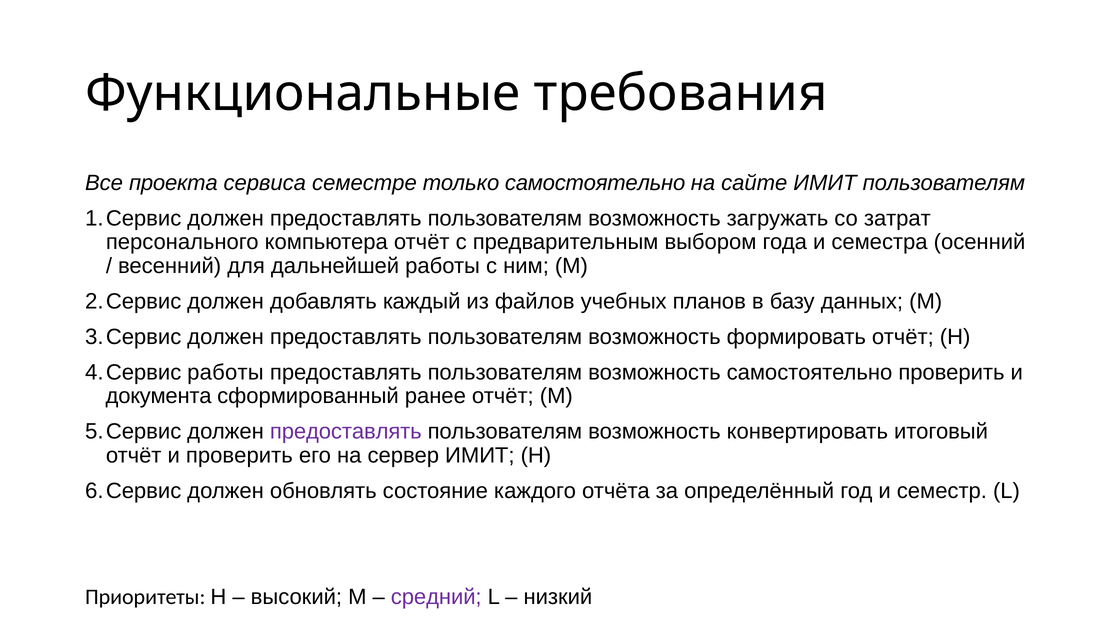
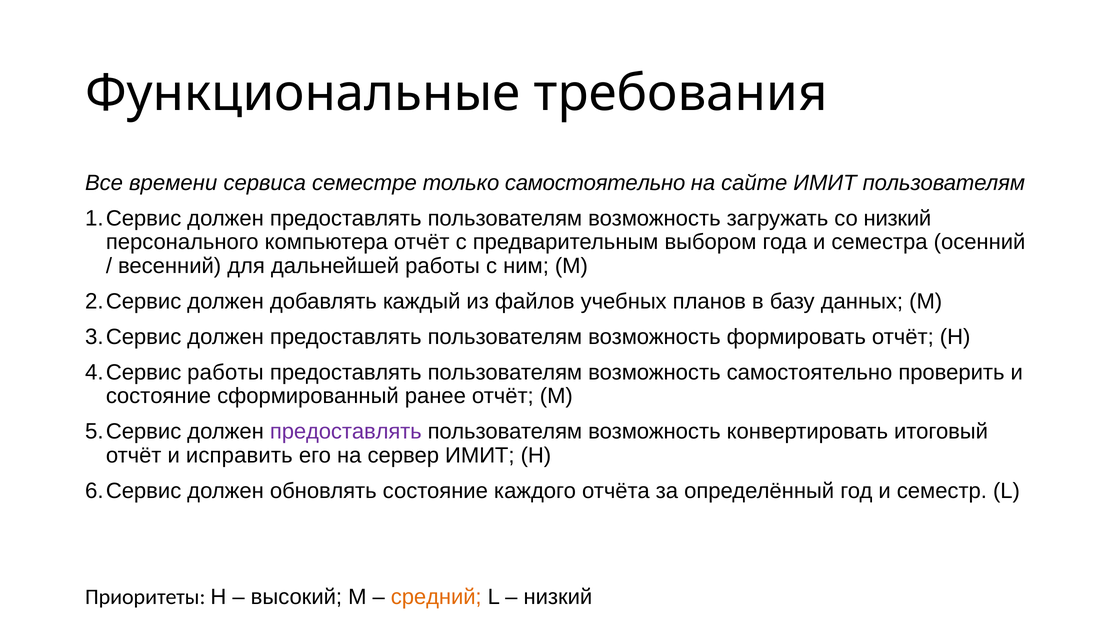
проекта: проекта -> времени (173, 183)
со затрат: затрат -> низкий (897, 218)
документа: документа -> состояние (159, 396)
и проверить: проверить -> исправить (239, 456)
средний colour: purple -> orange (436, 597)
